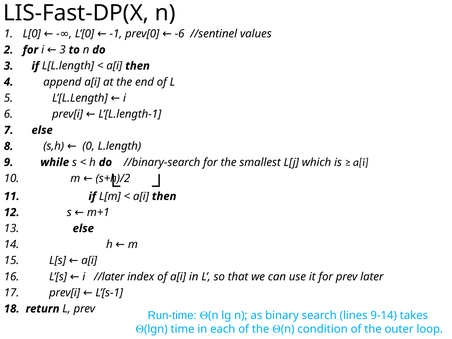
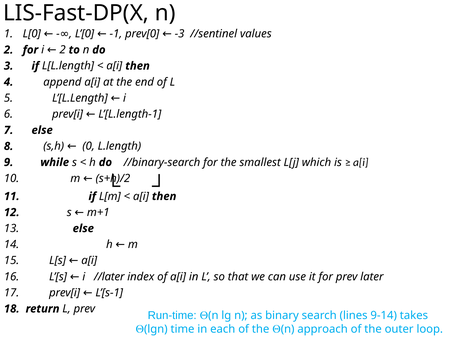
-6: -6 -> -3 (180, 34)
i 3: 3 -> 2 (63, 50)
condition: condition -> approach (323, 329)
